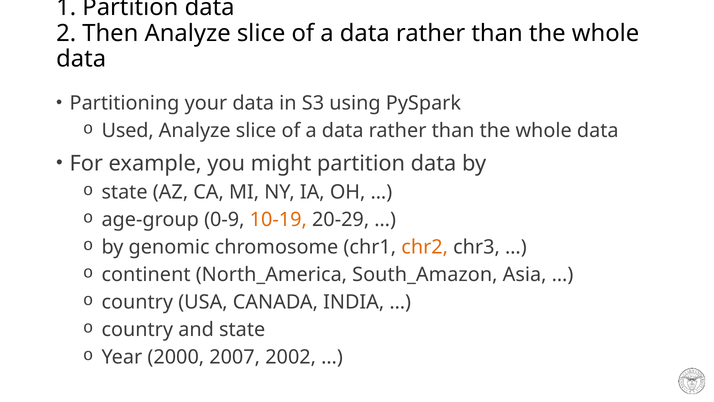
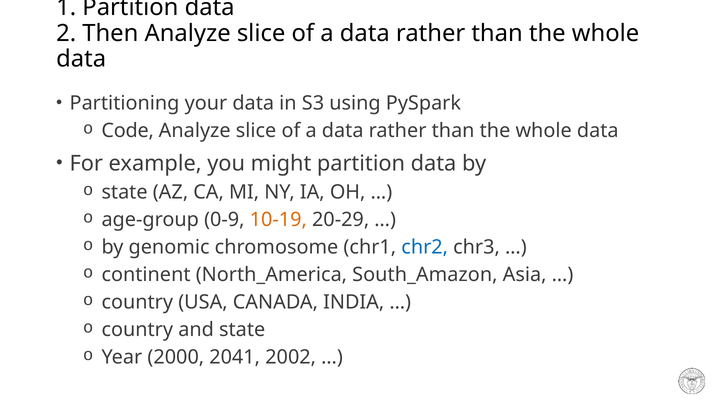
Used: Used -> Code (128, 131)
chr2 colour: orange -> blue (425, 247)
2007: 2007 -> 2041 (235, 357)
